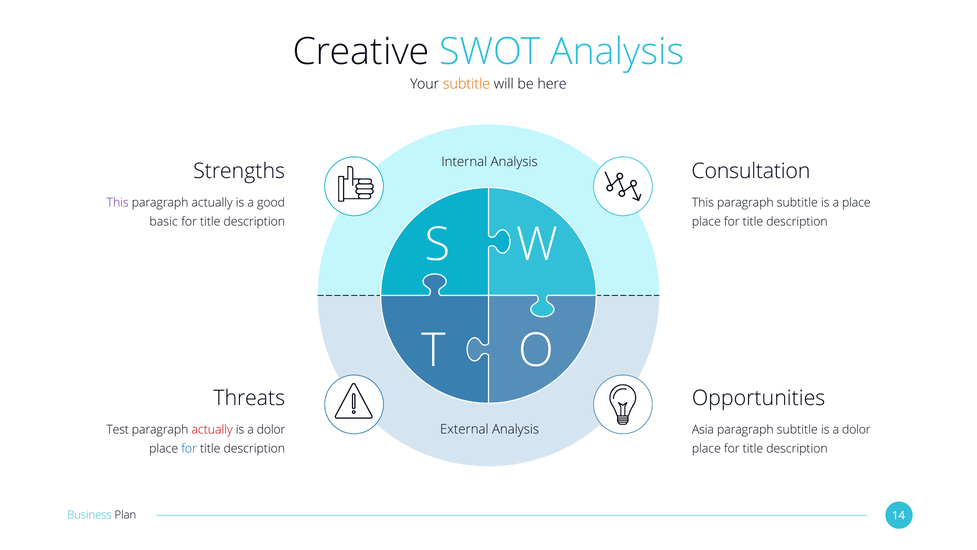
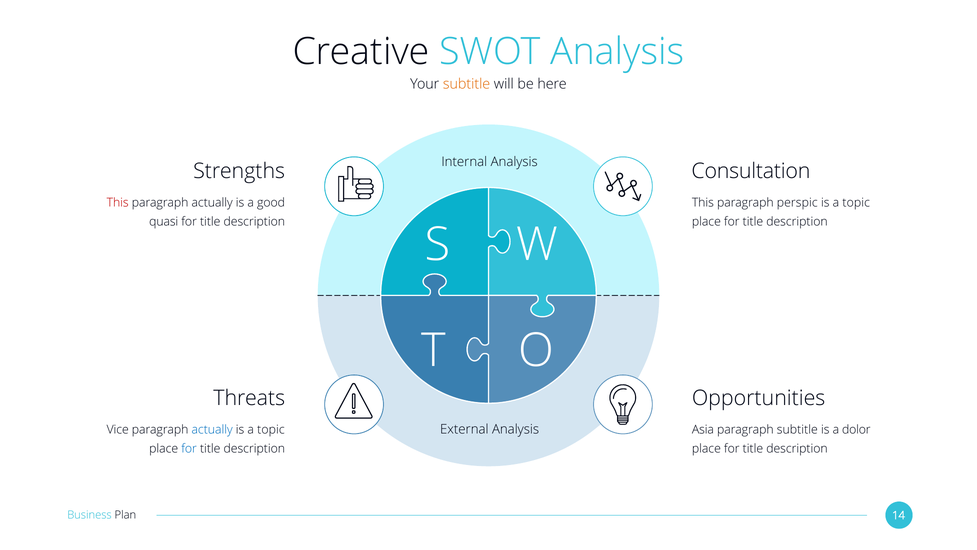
This colour: purple -> red (118, 203)
This paragraph subtitle: subtitle -> perspic (797, 203)
place: place -> topic (856, 203)
basic: basic -> quasi (164, 222)
Test: Test -> Vice (118, 429)
actually colour: red -> blue (212, 429)
dolor: dolor -> topic (271, 429)
